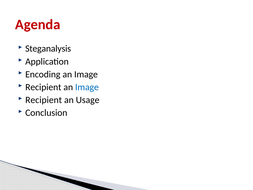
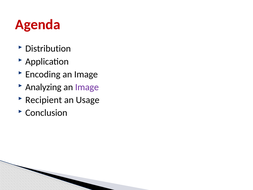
Steganalysis: Steganalysis -> Distribution (48, 49)
Recipient: Recipient -> Analyzing (43, 87)
Image colour: blue -> purple (87, 87)
